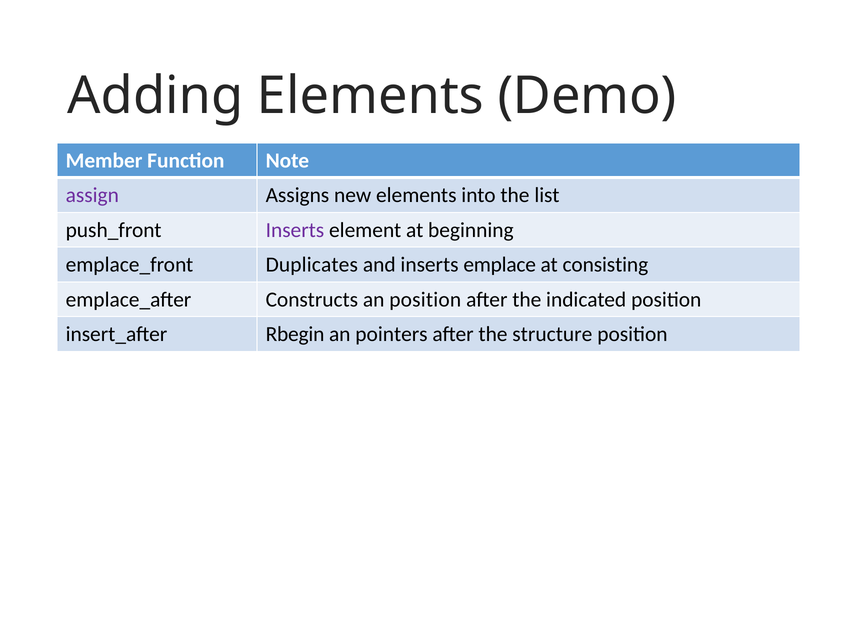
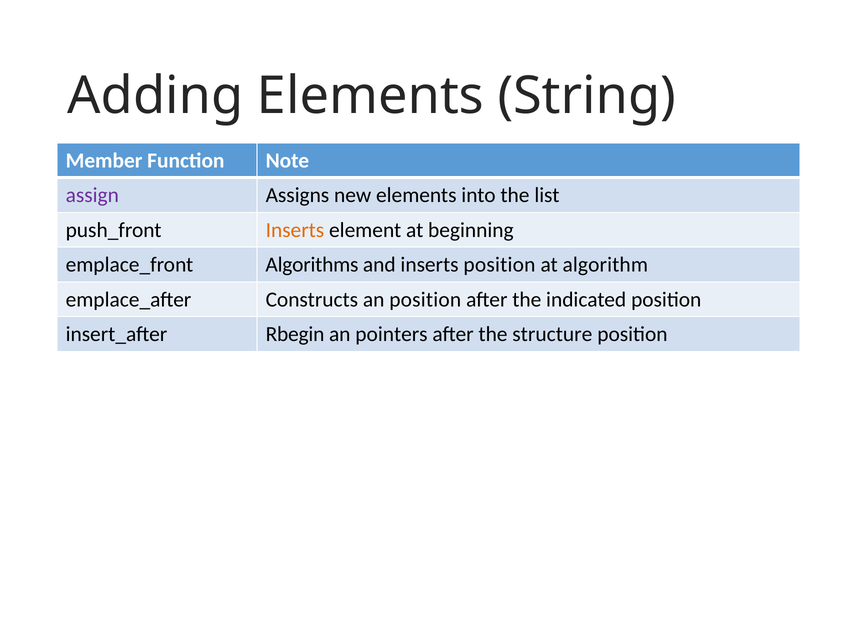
Demo: Demo -> String (587, 96)
Inserts colour: purple -> orange (295, 230)
Duplicates: Duplicates -> Algorithms (312, 265)
inserts emplace: emplace -> position (499, 265)
consisting: consisting -> algorithm (605, 265)
